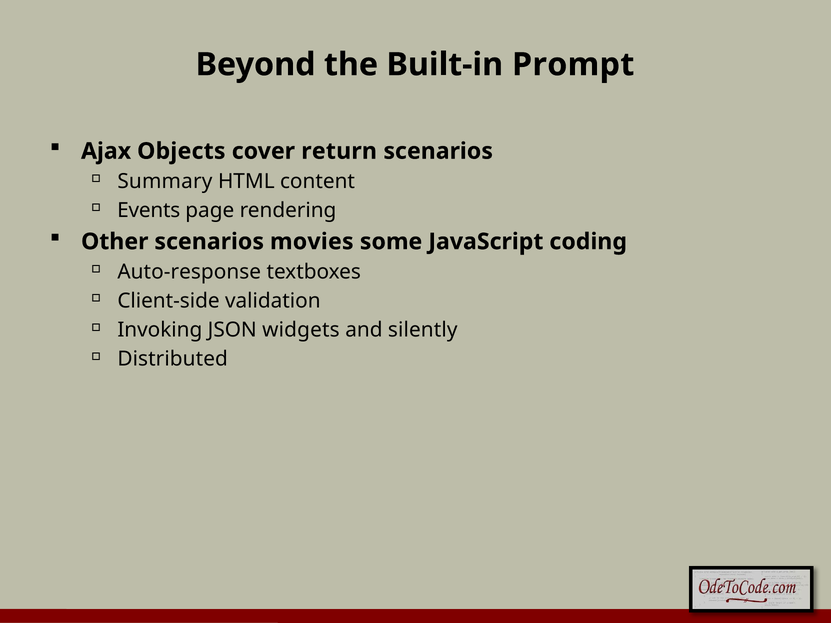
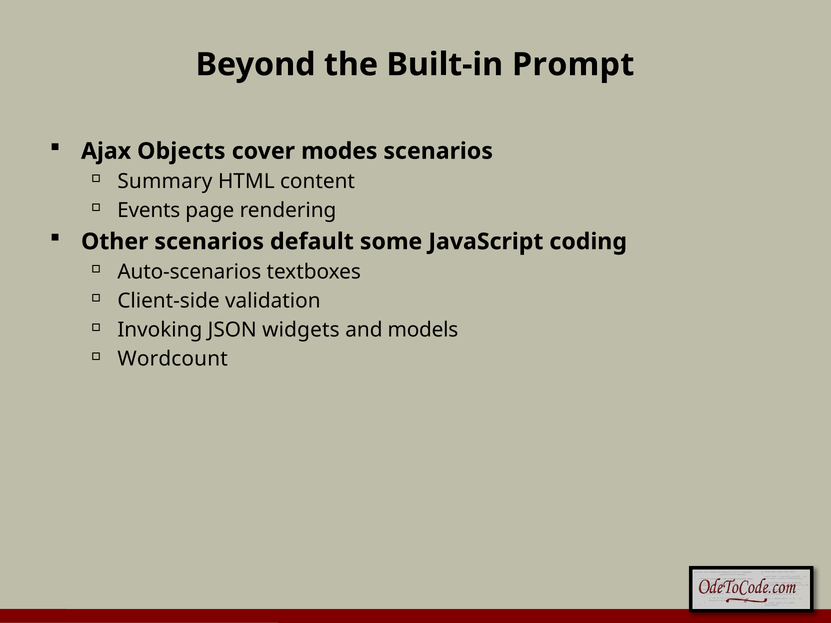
return: return -> modes (339, 151)
movies: movies -> default (312, 242)
Auto-response: Auto-response -> Auto-scenarios (189, 272)
silently: silently -> models (423, 330)
Distributed: Distributed -> Wordcount (173, 359)
